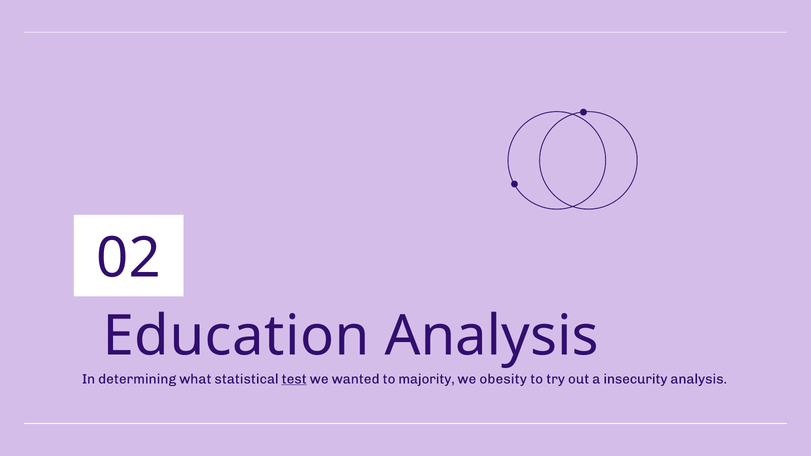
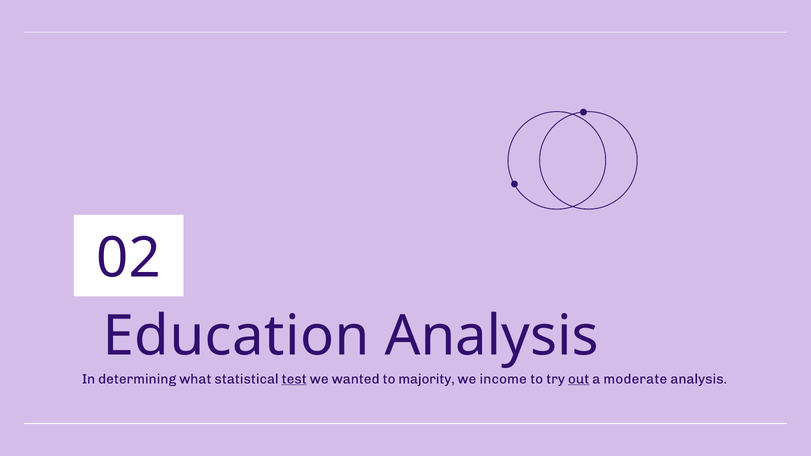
obesity: obesity -> income (503, 379)
out underline: none -> present (579, 379)
insecurity: insecurity -> moderate (635, 379)
